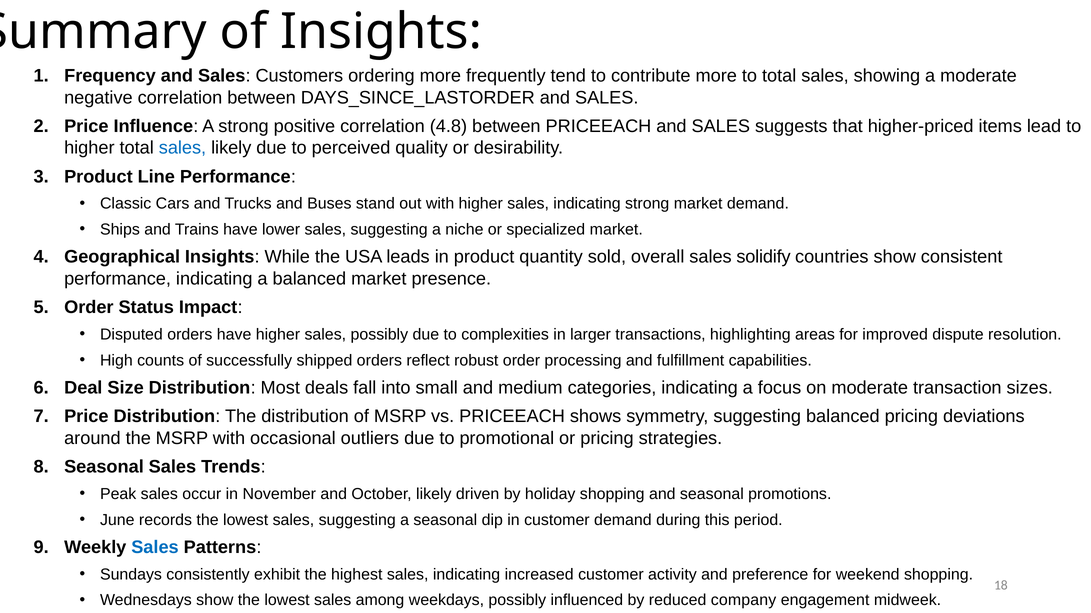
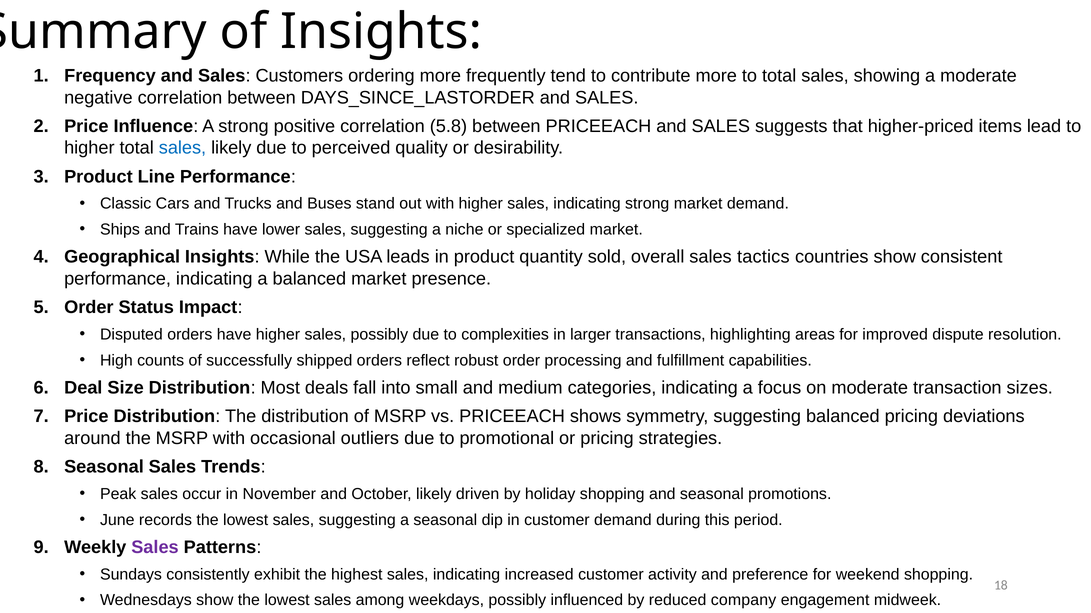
4.8: 4.8 -> 5.8 (448, 126)
solidify: solidify -> tactics (763, 257)
Sales colour: blue -> purple (155, 548)
